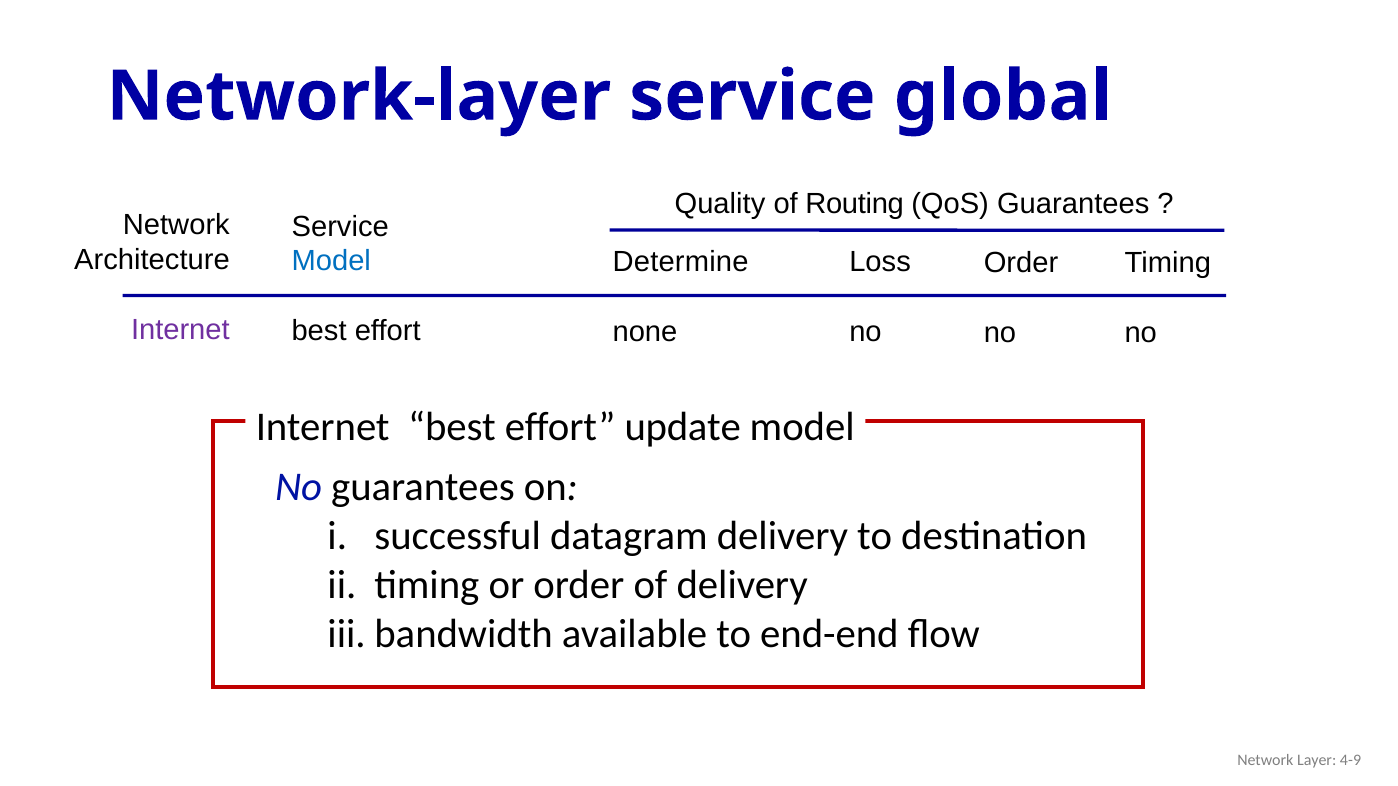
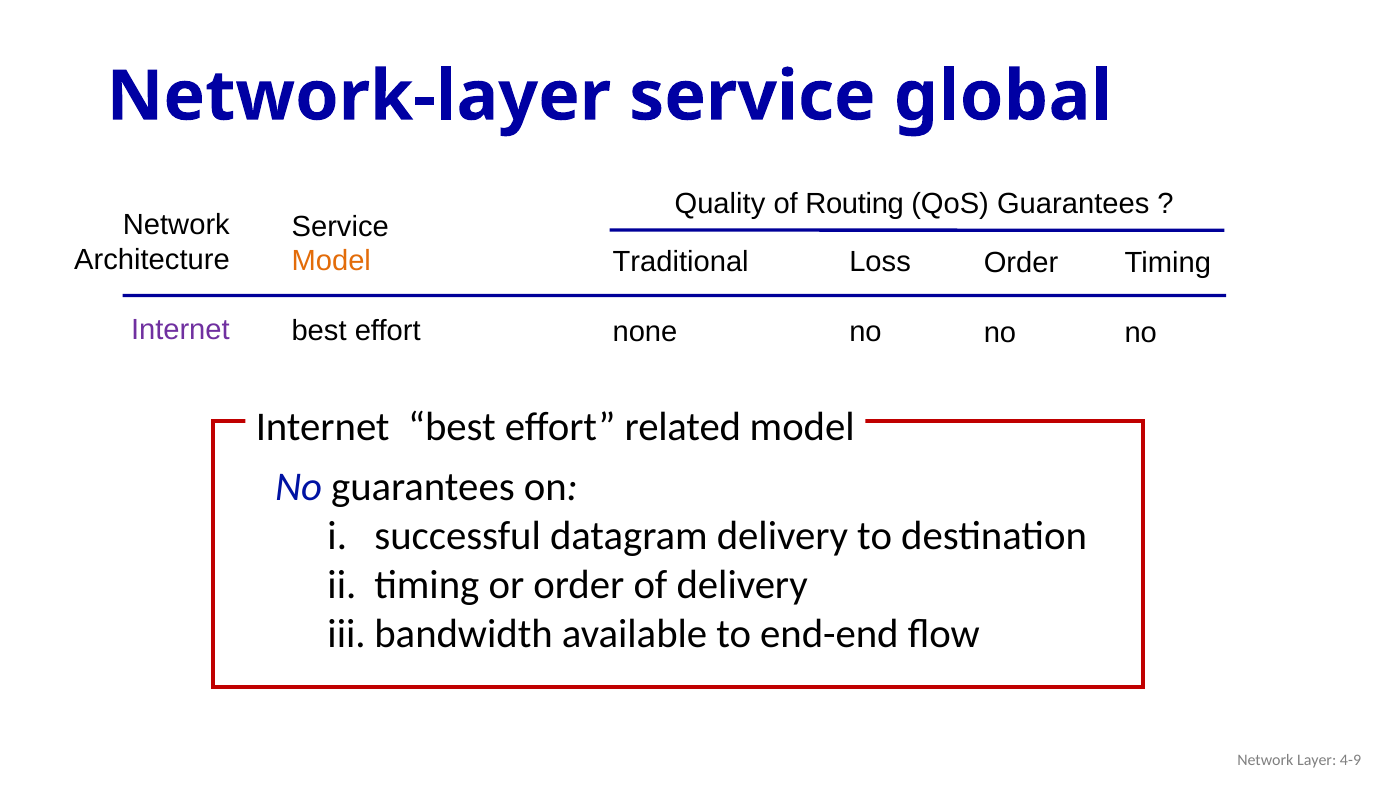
Model colour: blue -> orange (331, 262)
Determine: Determine -> Traditional (681, 262)
update: update -> related (683, 427)
